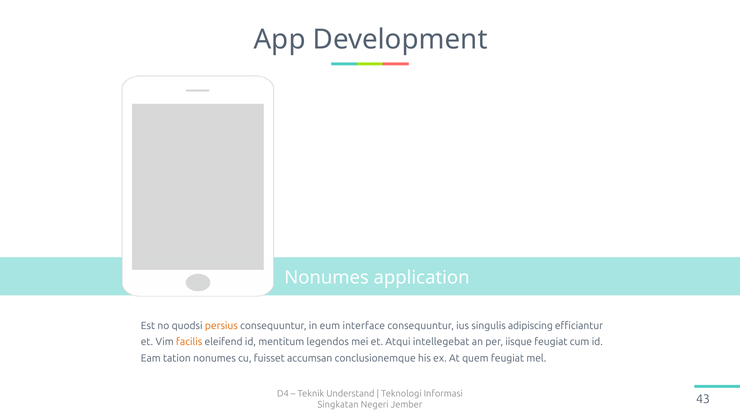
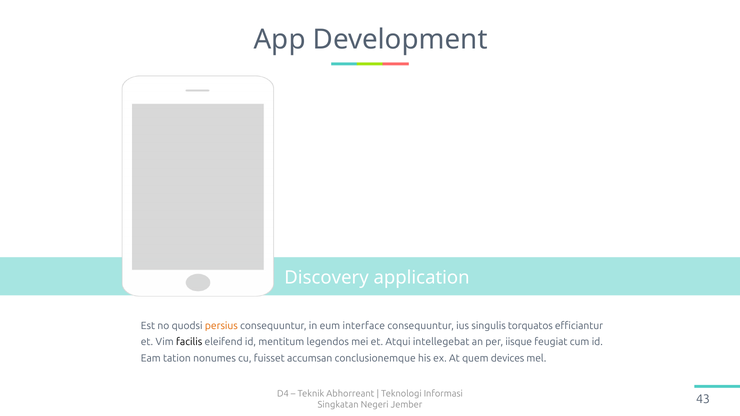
Nonumes: Nonumes -> Discovery (327, 278)
adipiscing: adipiscing -> torquatos (530, 326)
facilis colour: orange -> black (189, 342)
quem feugiat: feugiat -> devices (508, 358)
Understand: Understand -> Abhorreant (350, 394)
